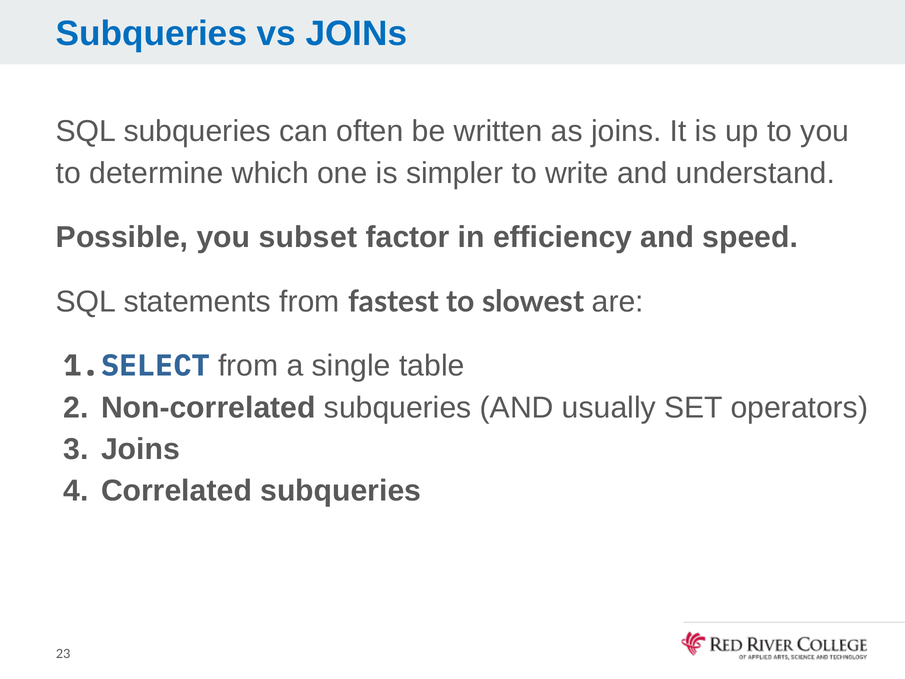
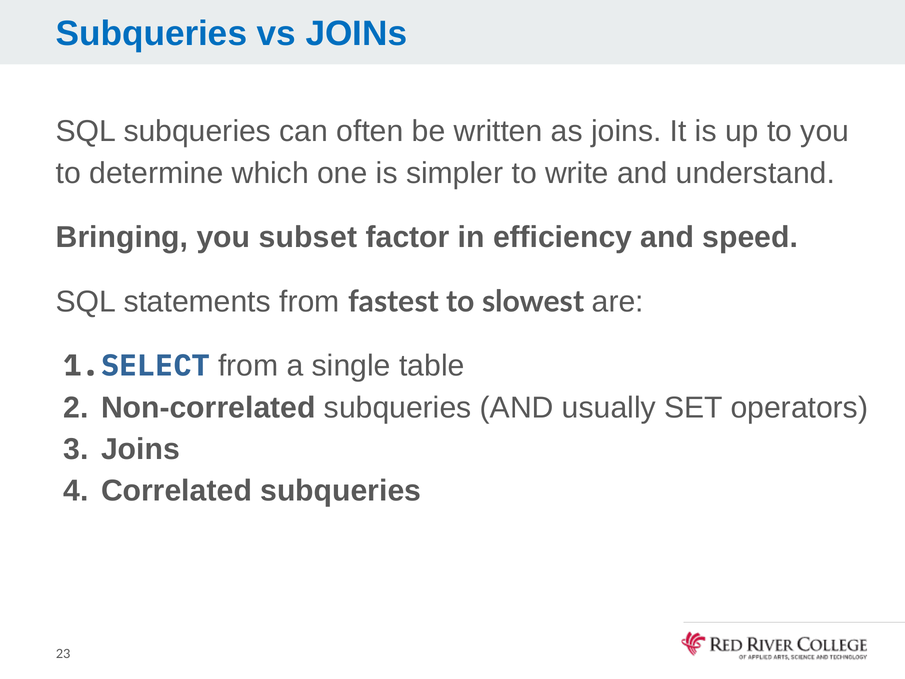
Possible: Possible -> Bringing (122, 237)
